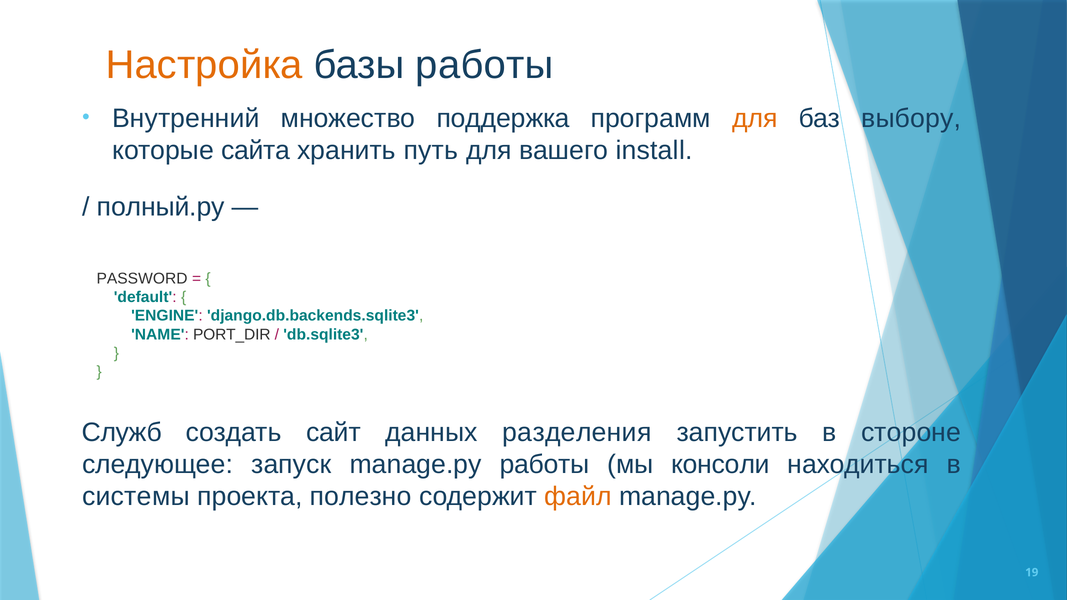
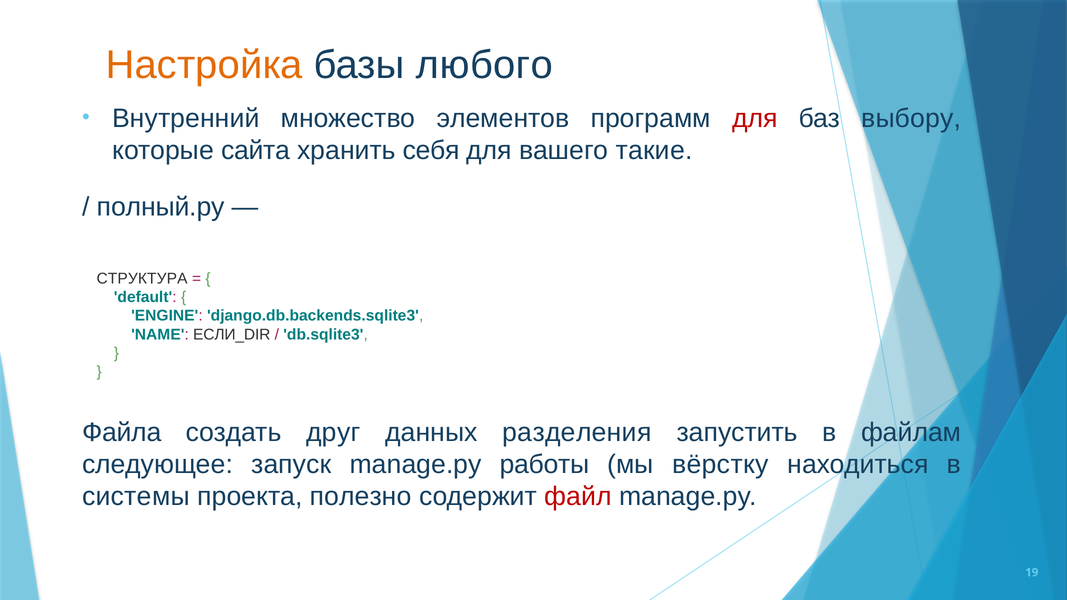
базы работы: работы -> любого (485, 65)
поддержка: поддержка -> элементов (503, 118)
для colour: orange -> red (755, 118)
путь: путь -> себя (431, 150)
install: install -> такие (654, 150)
PASSWORD: PASSWORD -> СТРУКТУРА (142, 279)
PORT_DIR: PORT_DIR -> ЕСЛИ_DIR (232, 335)
Служб: Служб -> Файла (122, 433)
сайт: сайт -> друг (333, 433)
стороне: стороне -> файлам (911, 433)
консоли: консоли -> вёрстку (720, 465)
файл colour: orange -> red (578, 497)
